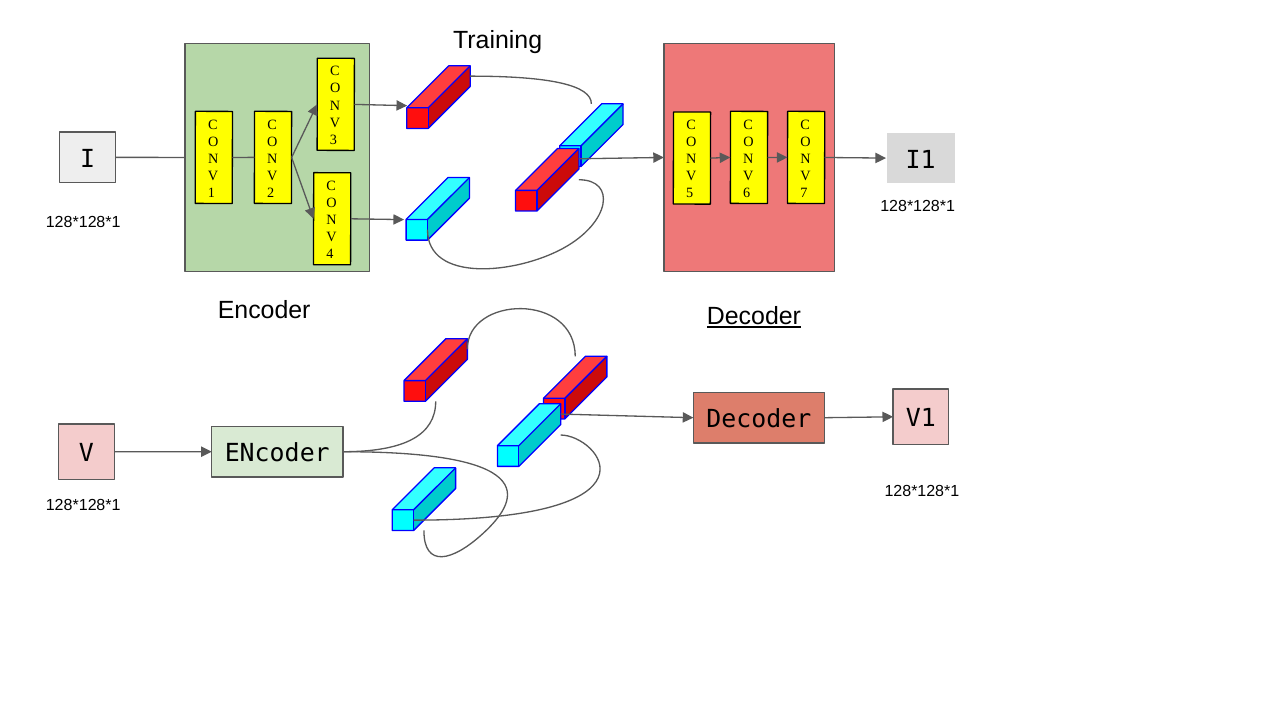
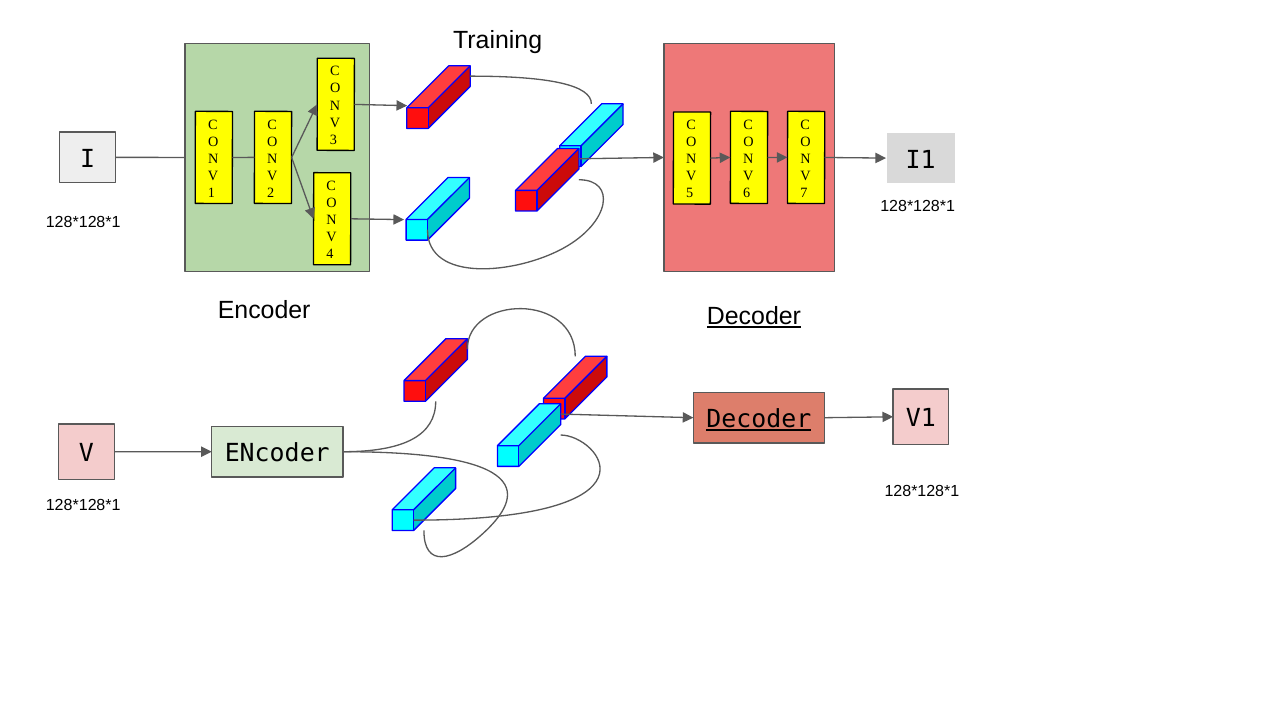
Decoder underline: none -> present (759, 419)
